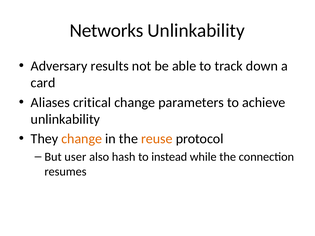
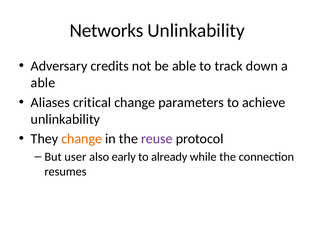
results: results -> credits (110, 66)
card: card -> able (43, 83)
reuse colour: orange -> purple (157, 139)
hash: hash -> early (124, 157)
instead: instead -> already (169, 157)
